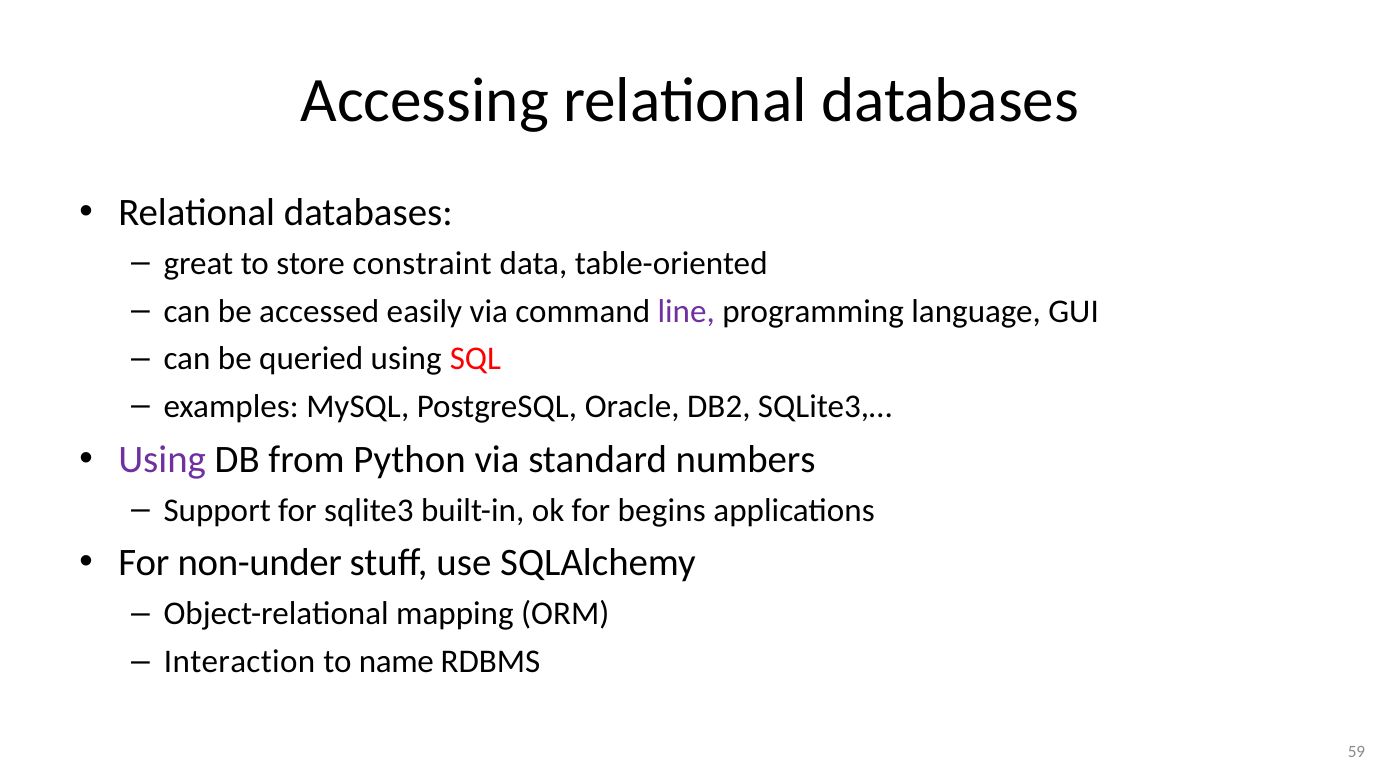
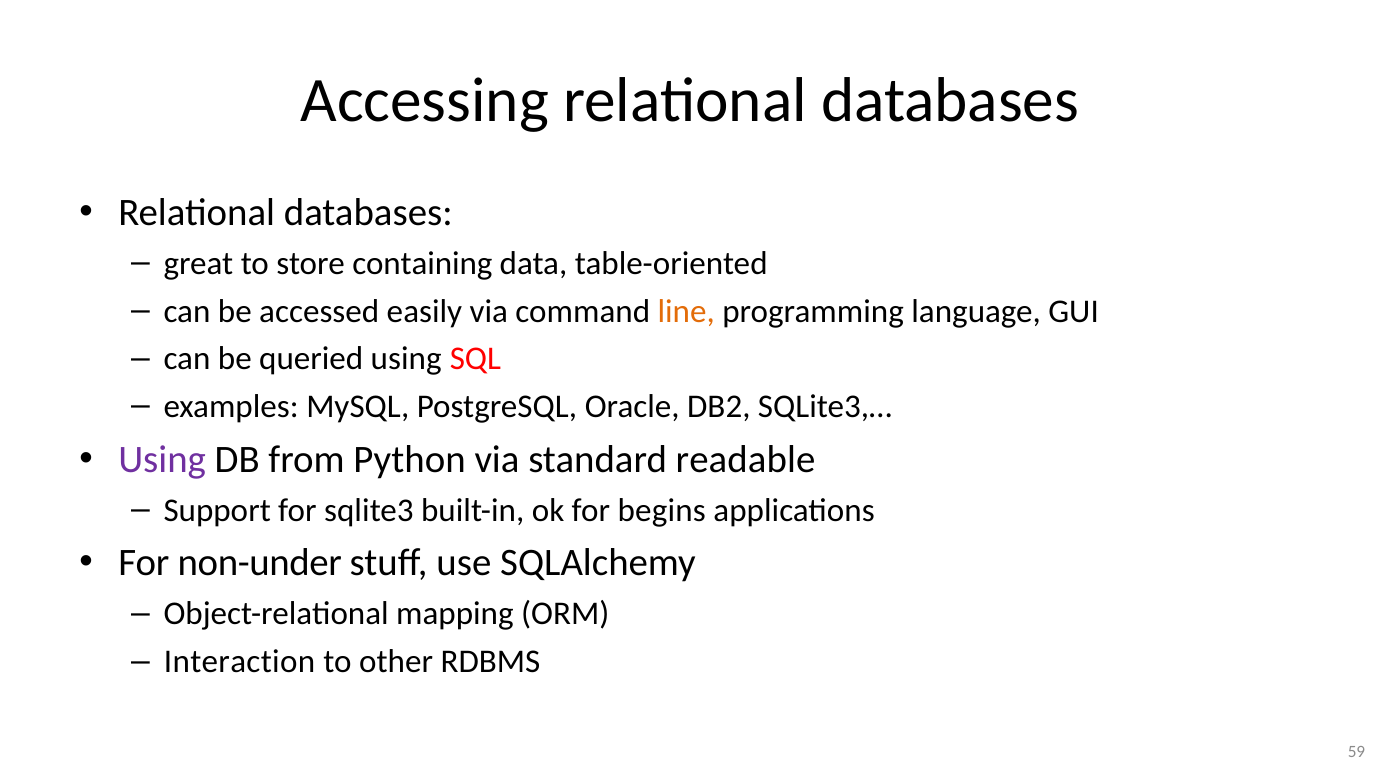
constraint: constraint -> containing (422, 263)
line colour: purple -> orange (686, 311)
numbers: numbers -> readable (746, 459)
name: name -> other (396, 662)
